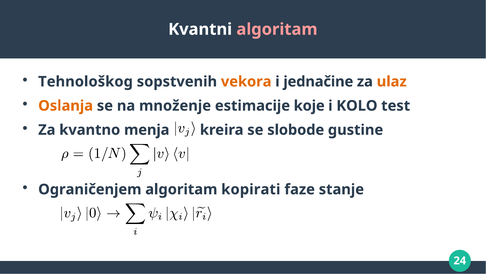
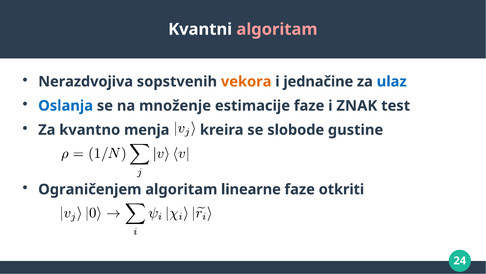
Tehnološkog: Tehnološkog -> Nerazdvojiva (86, 81)
ulaz colour: orange -> blue (392, 81)
Oslanja colour: orange -> blue (66, 106)
estimacije koje: koje -> faze (309, 106)
KOLO: KOLO -> ZNAK (357, 106)
kopirati: kopirati -> linearne (251, 189)
stanje: stanje -> otkriti (341, 189)
